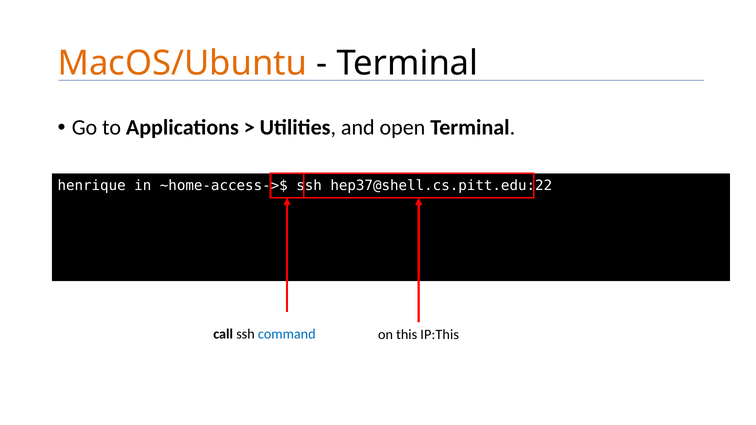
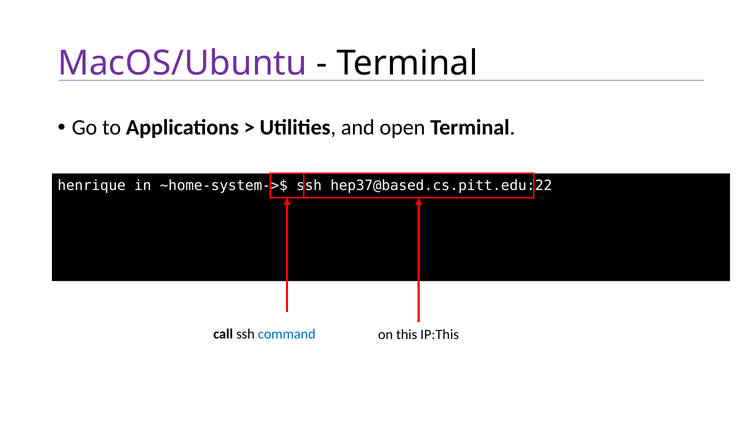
MacOS/Ubuntu colour: orange -> purple (183, 64)
~home-access->$: ~home-access->$ -> ~home-system->$ (224, 186)
hep37@shell.cs.pitt.edu:22: hep37@shell.cs.pitt.edu:22 -> hep37@based.cs.pitt.edu:22 (441, 186)
